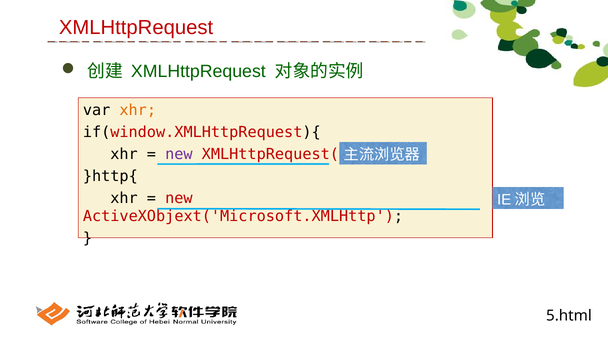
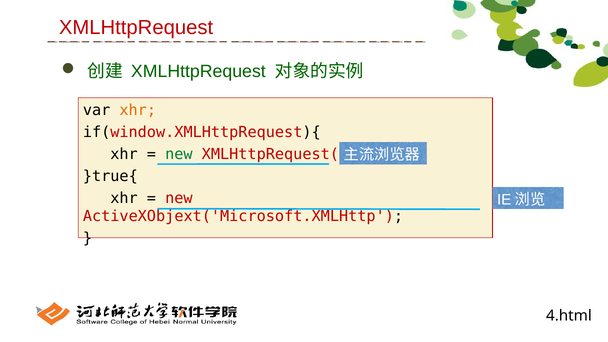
new colour: purple -> green (179, 154)
}http{: }http{ -> }true{ (110, 176)
5.html: 5.html -> 4.html (569, 316)
